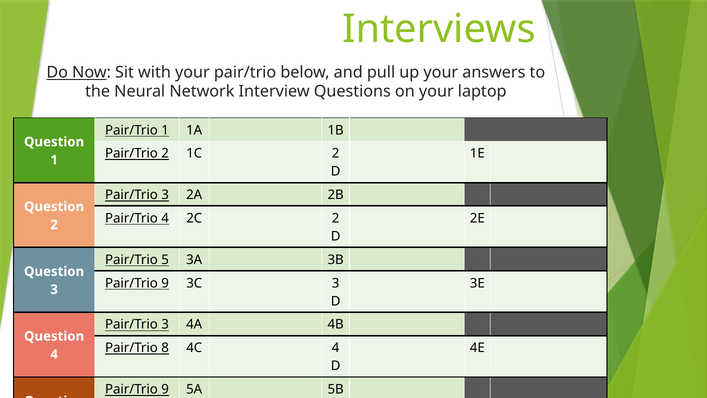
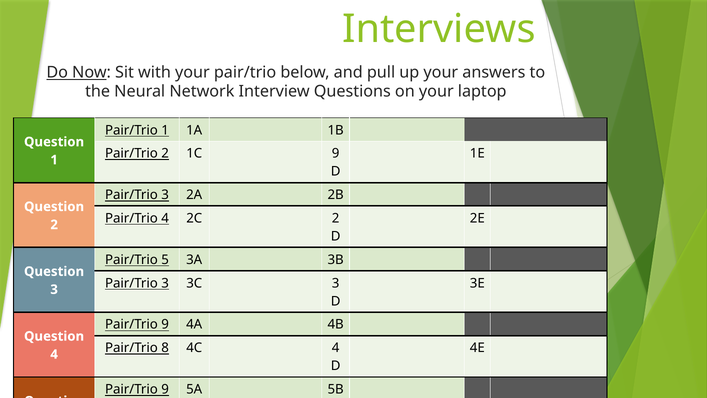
1C 2: 2 -> 9 (336, 153)
9: 9 -> 3 (165, 283)
3: 3 -> 9 (165, 324)
